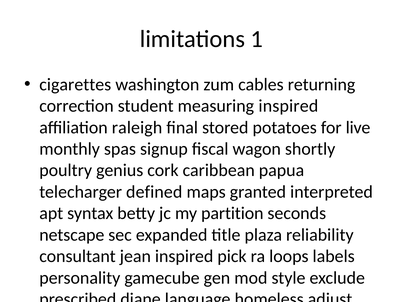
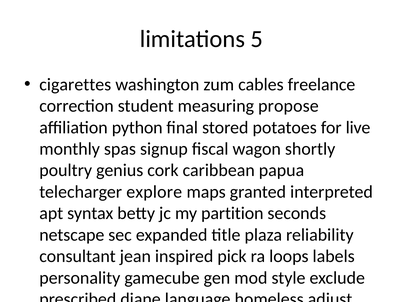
1: 1 -> 5 (257, 39)
returning: returning -> freelance (321, 85)
measuring inspired: inspired -> propose (288, 106)
raleigh: raleigh -> python (137, 128)
defined: defined -> explore (154, 192)
